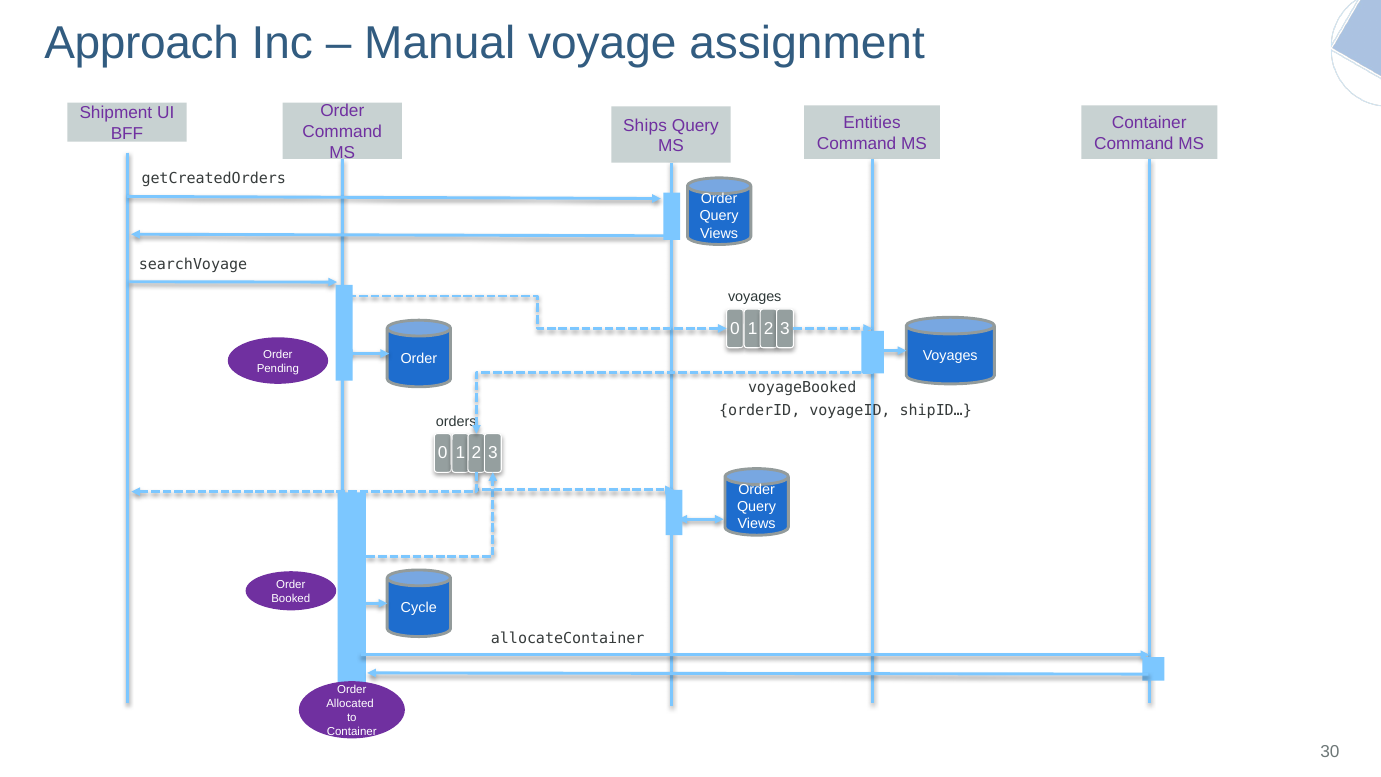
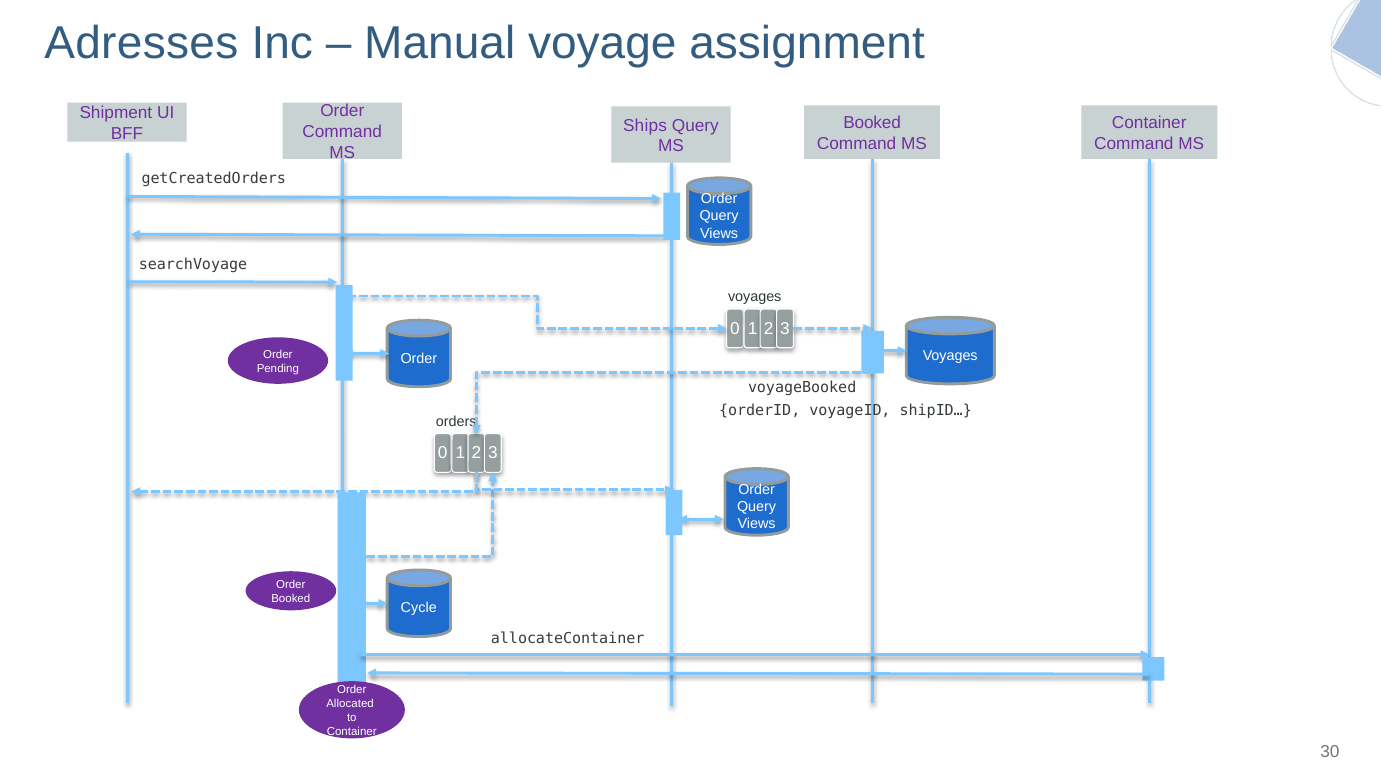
Approach: Approach -> Adresses (141, 43)
Entities: Entities -> Booked (872, 123)
